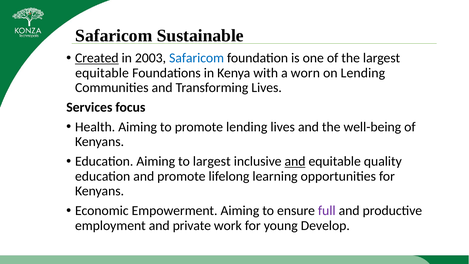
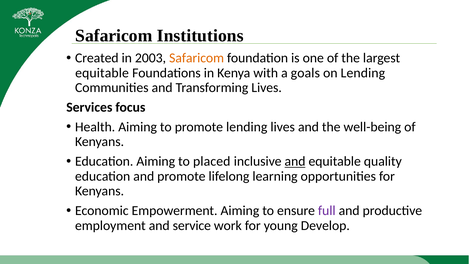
Sustainable: Sustainable -> Institutions (200, 36)
Created underline: present -> none (97, 58)
Safaricom colour: blue -> orange (197, 58)
worn: worn -> goals (305, 73)
to largest: largest -> placed (212, 161)
private: private -> service (192, 225)
